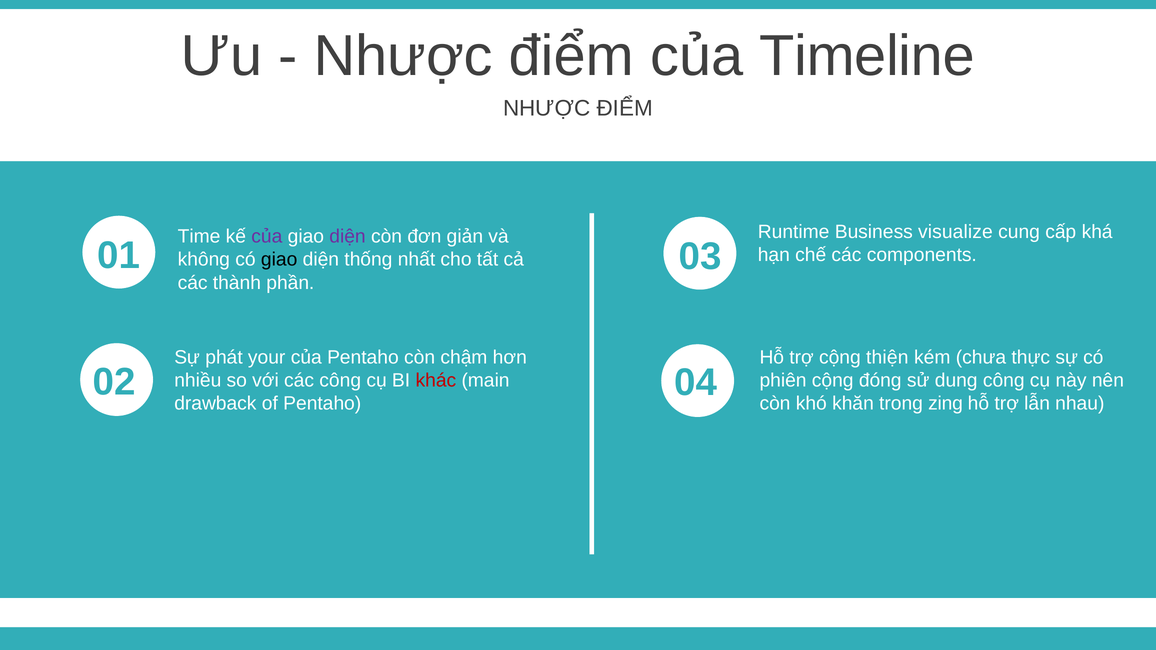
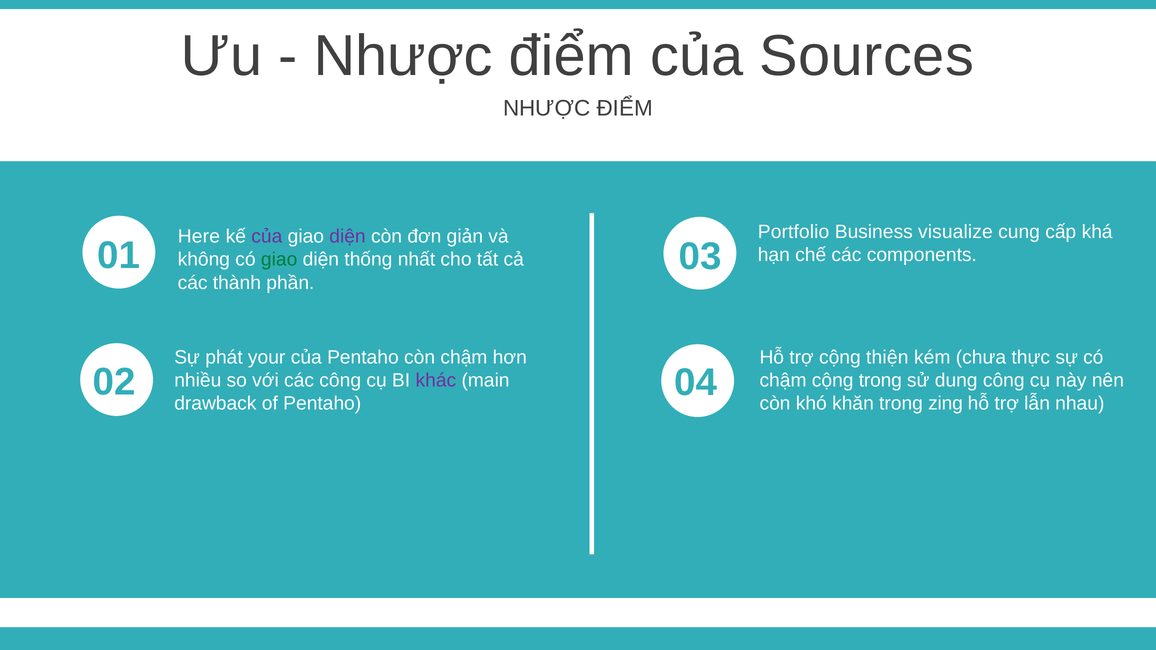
Timeline: Timeline -> Sources (867, 56)
Runtime: Runtime -> Portfolio (794, 232)
Time: Time -> Here (199, 237)
giao colour: black -> green (279, 260)
khác colour: red -> purple (436, 381)
phiên: phiên -> chậm (783, 381)
cộng đóng: đóng -> trong (880, 381)
